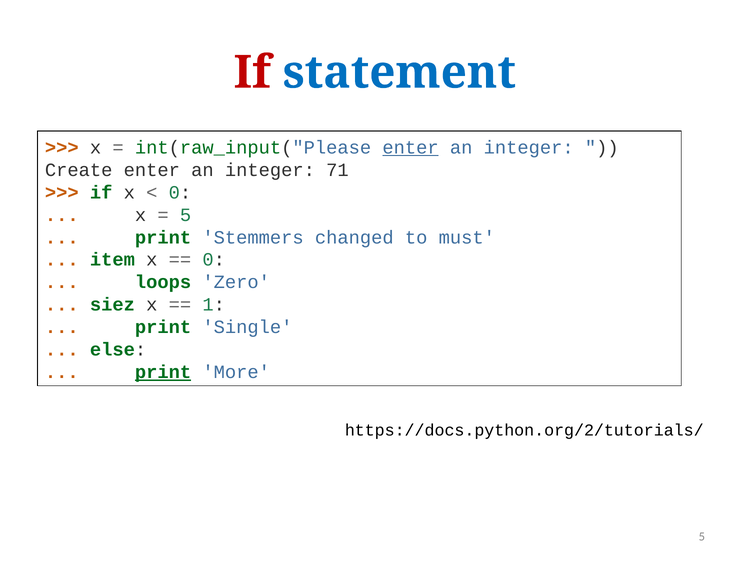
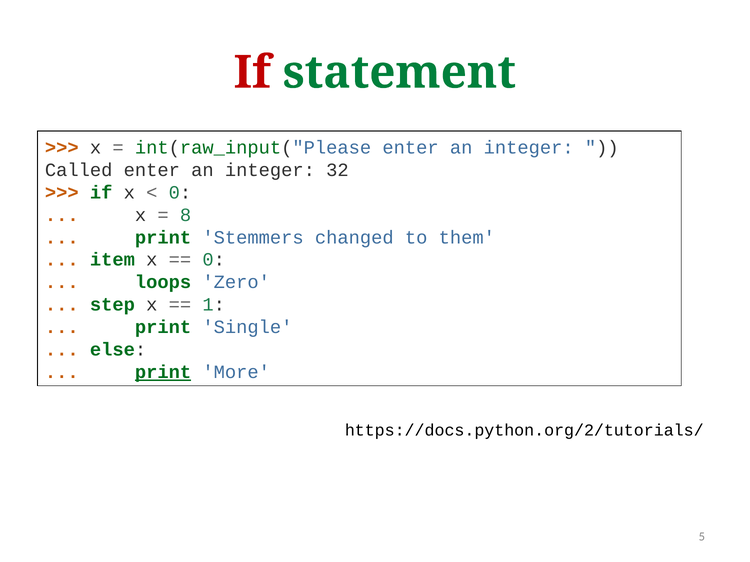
statement colour: blue -> green (399, 73)
enter underline: present -> none (411, 148)
Create: Create -> Called (79, 170)
71: 71 -> 32 (337, 170)
5: 5 -> 8 (186, 215)
must: must -> them (467, 238)
siez: siez -> step (112, 305)
